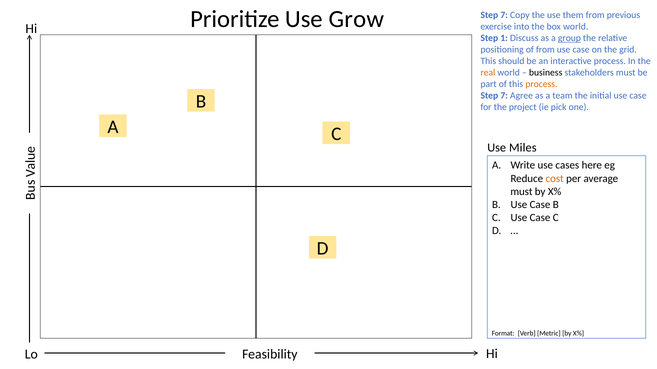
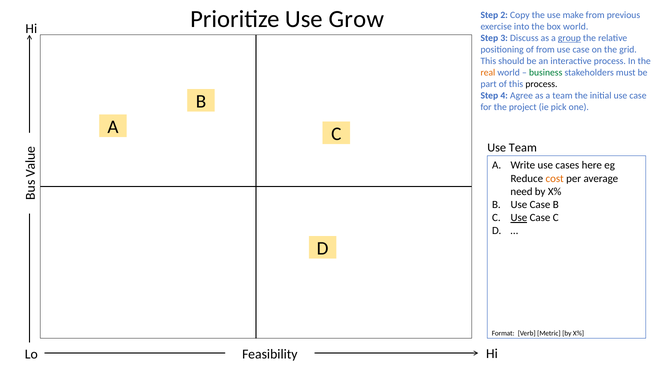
7: 7 -> 2 (504, 15)
them: them -> make (573, 15)
1: 1 -> 3 (504, 38)
business colour: black -> green (546, 73)
process colour: orange -> black (541, 84)
7: 7 -> 4 (504, 96)
Use Miles: Miles -> Team (523, 148)
must: must -> need (522, 192)
Use underline: none -> present (519, 218)
